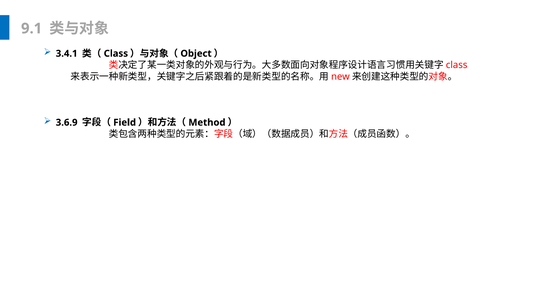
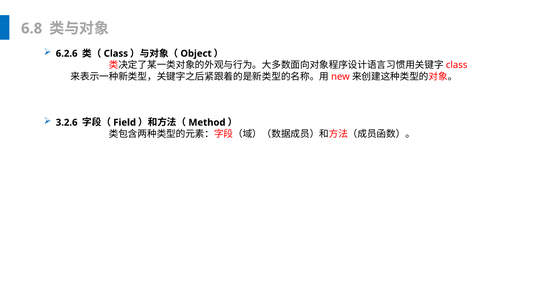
9.1: 9.1 -> 6.8 (32, 28)
3.4.1: 3.4.1 -> 6.2.6 (67, 53)
3.6.9: 3.6.9 -> 3.2.6 (67, 122)
